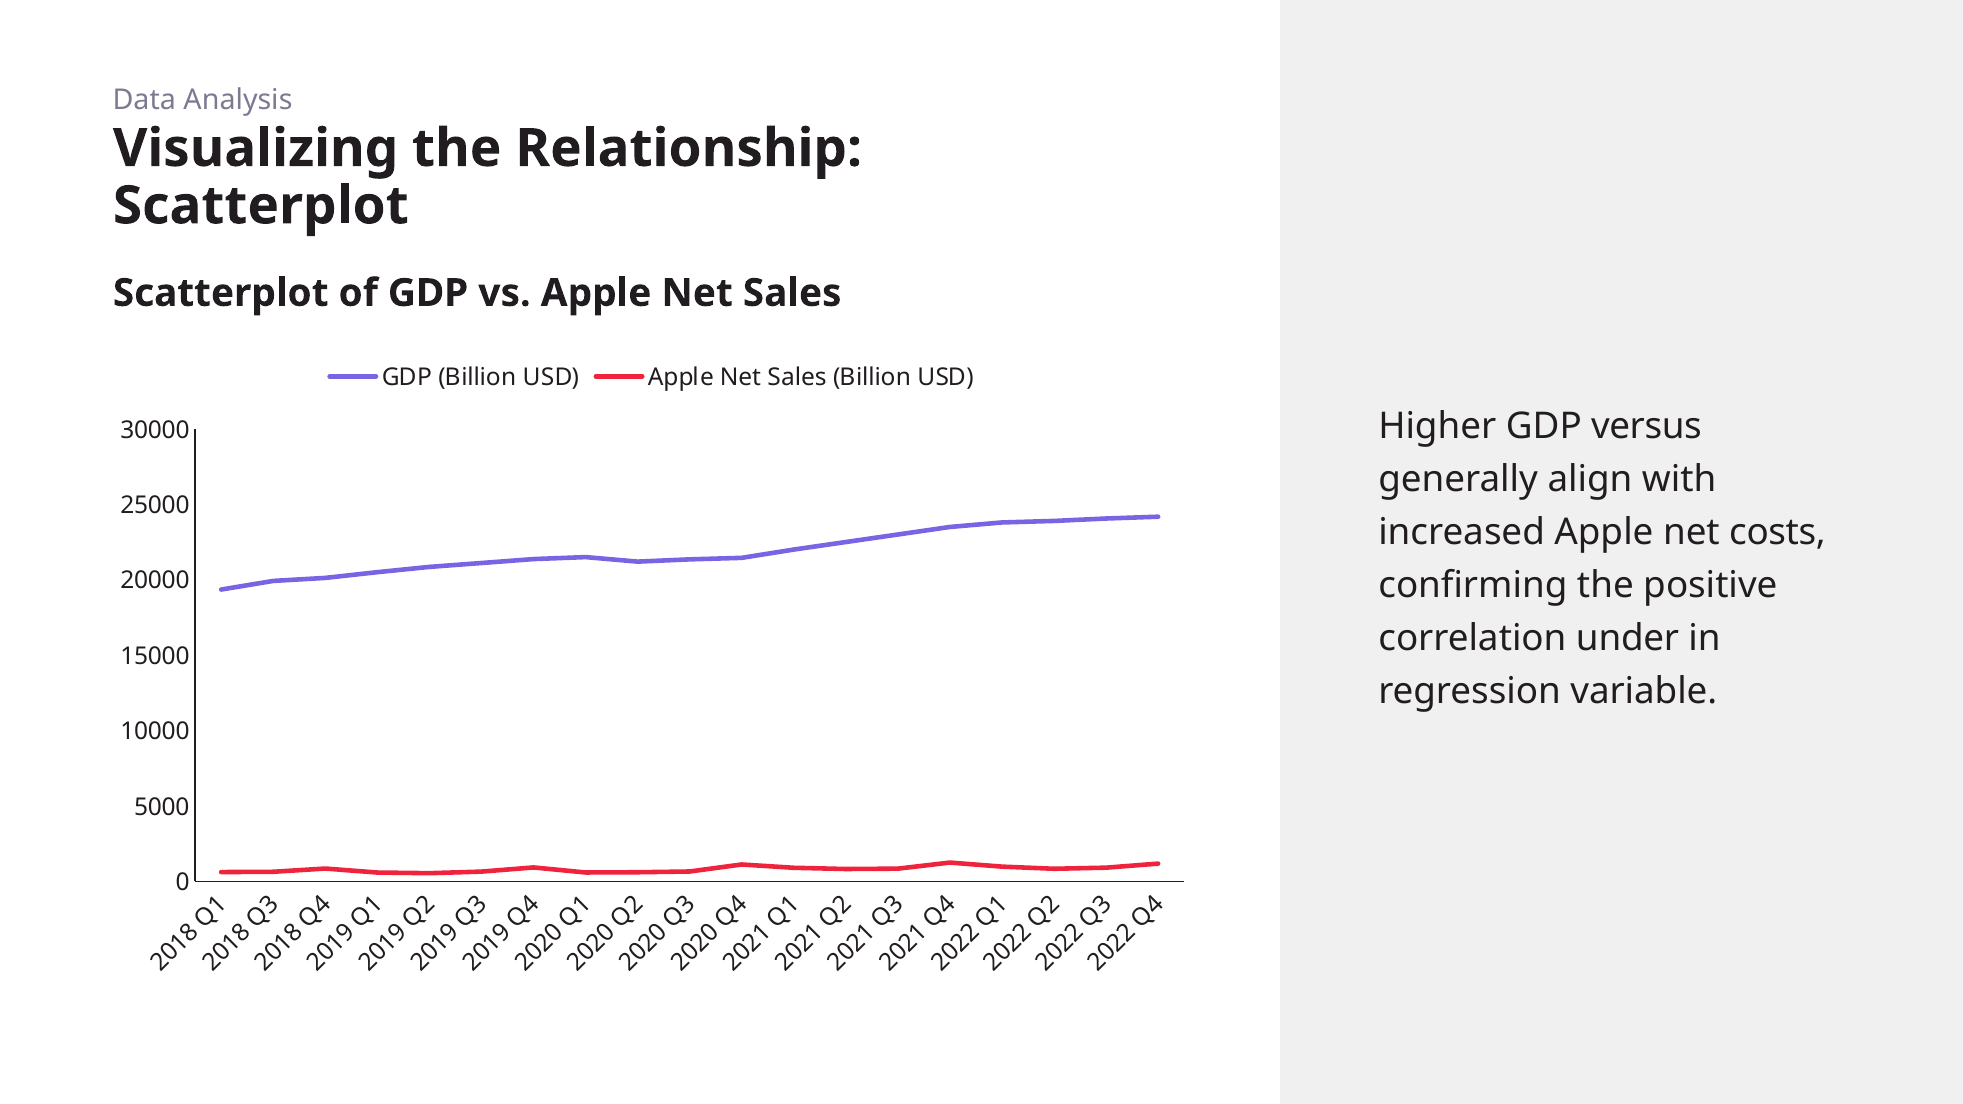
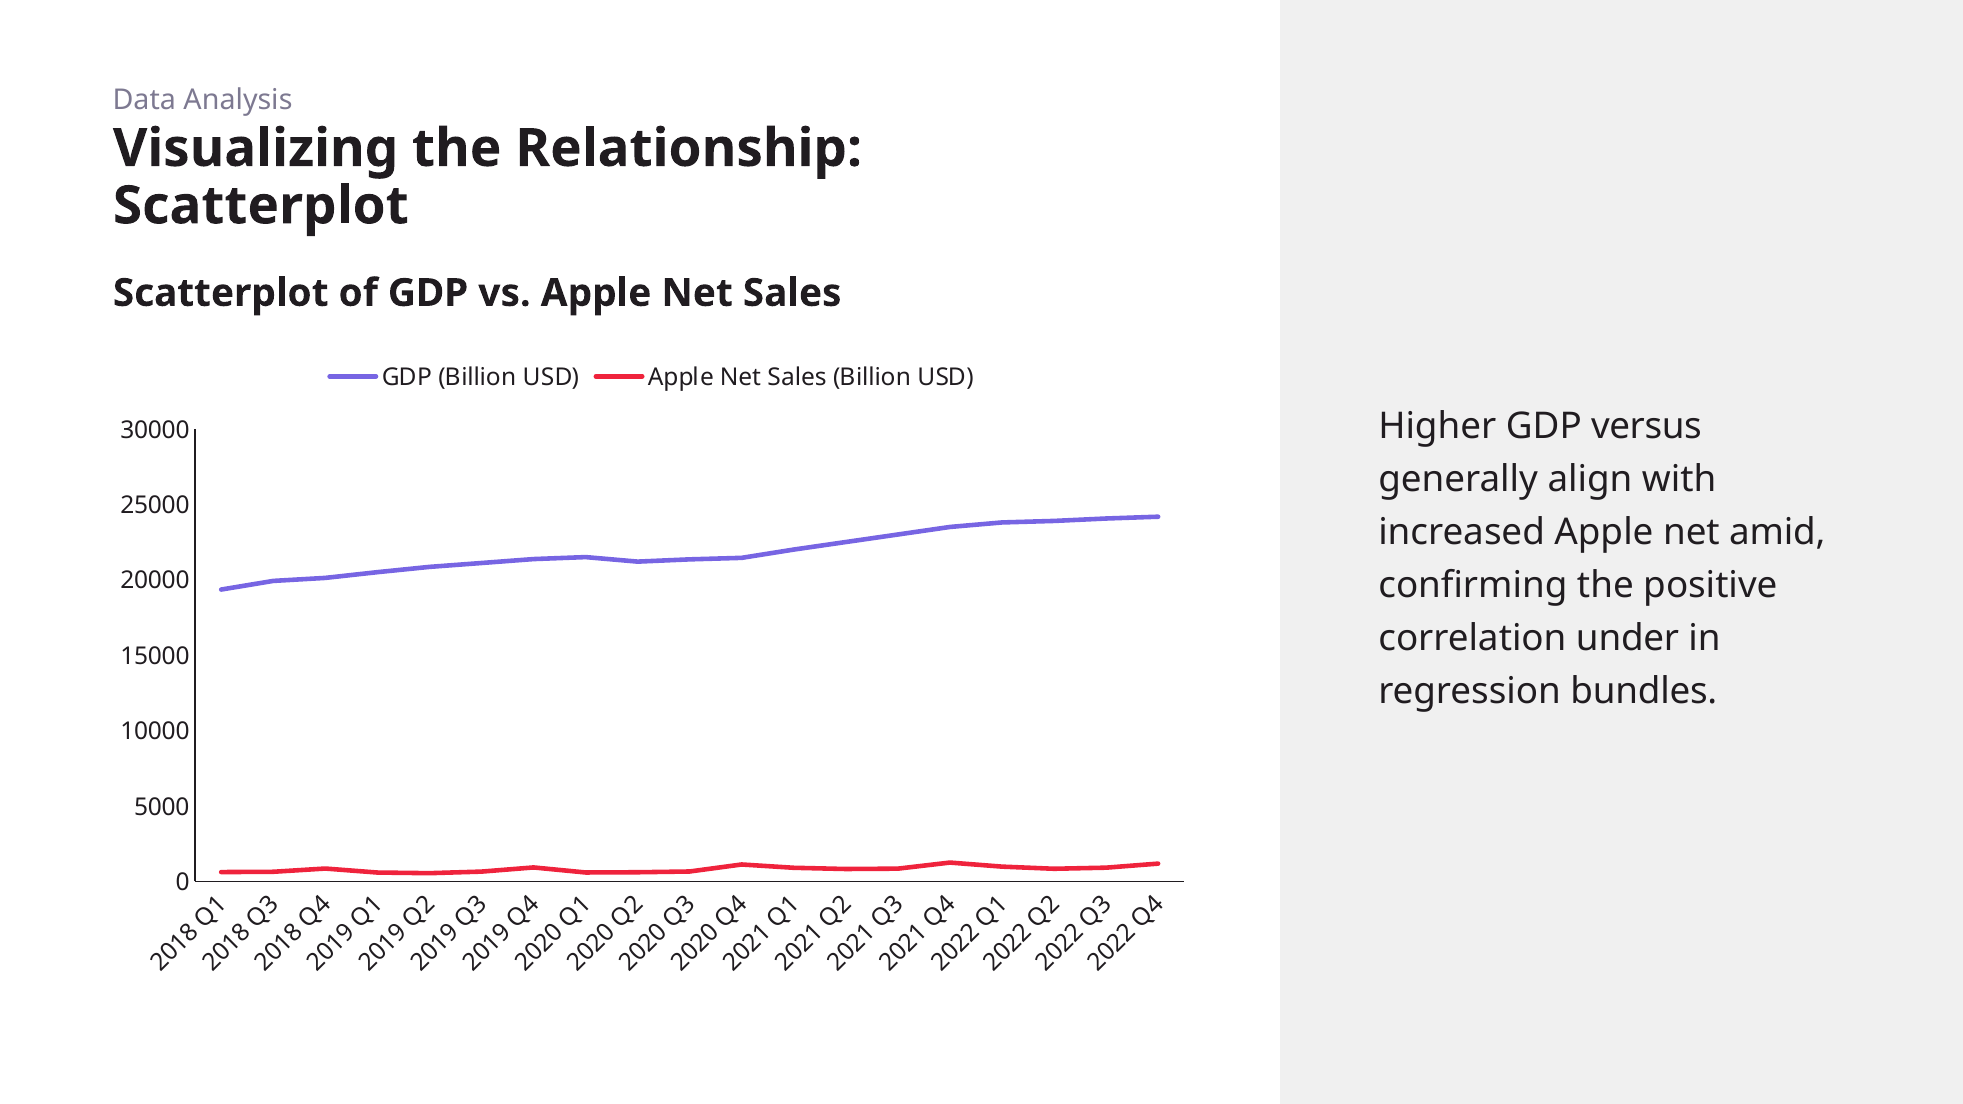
costs: costs -> amid (1777, 533)
variable: variable -> bundles (1644, 691)
